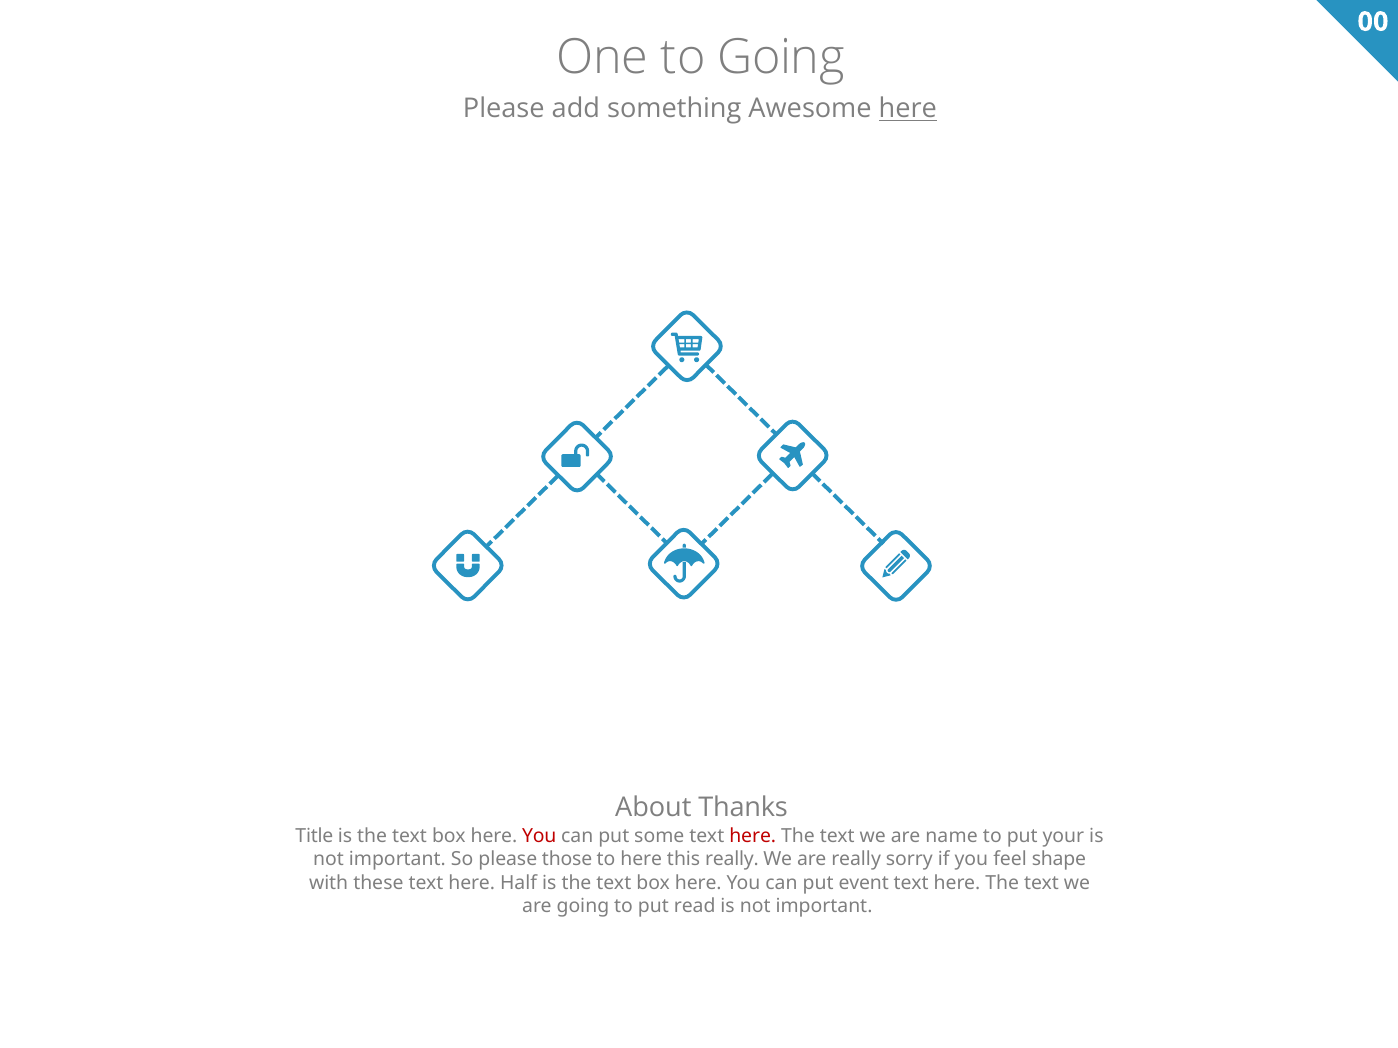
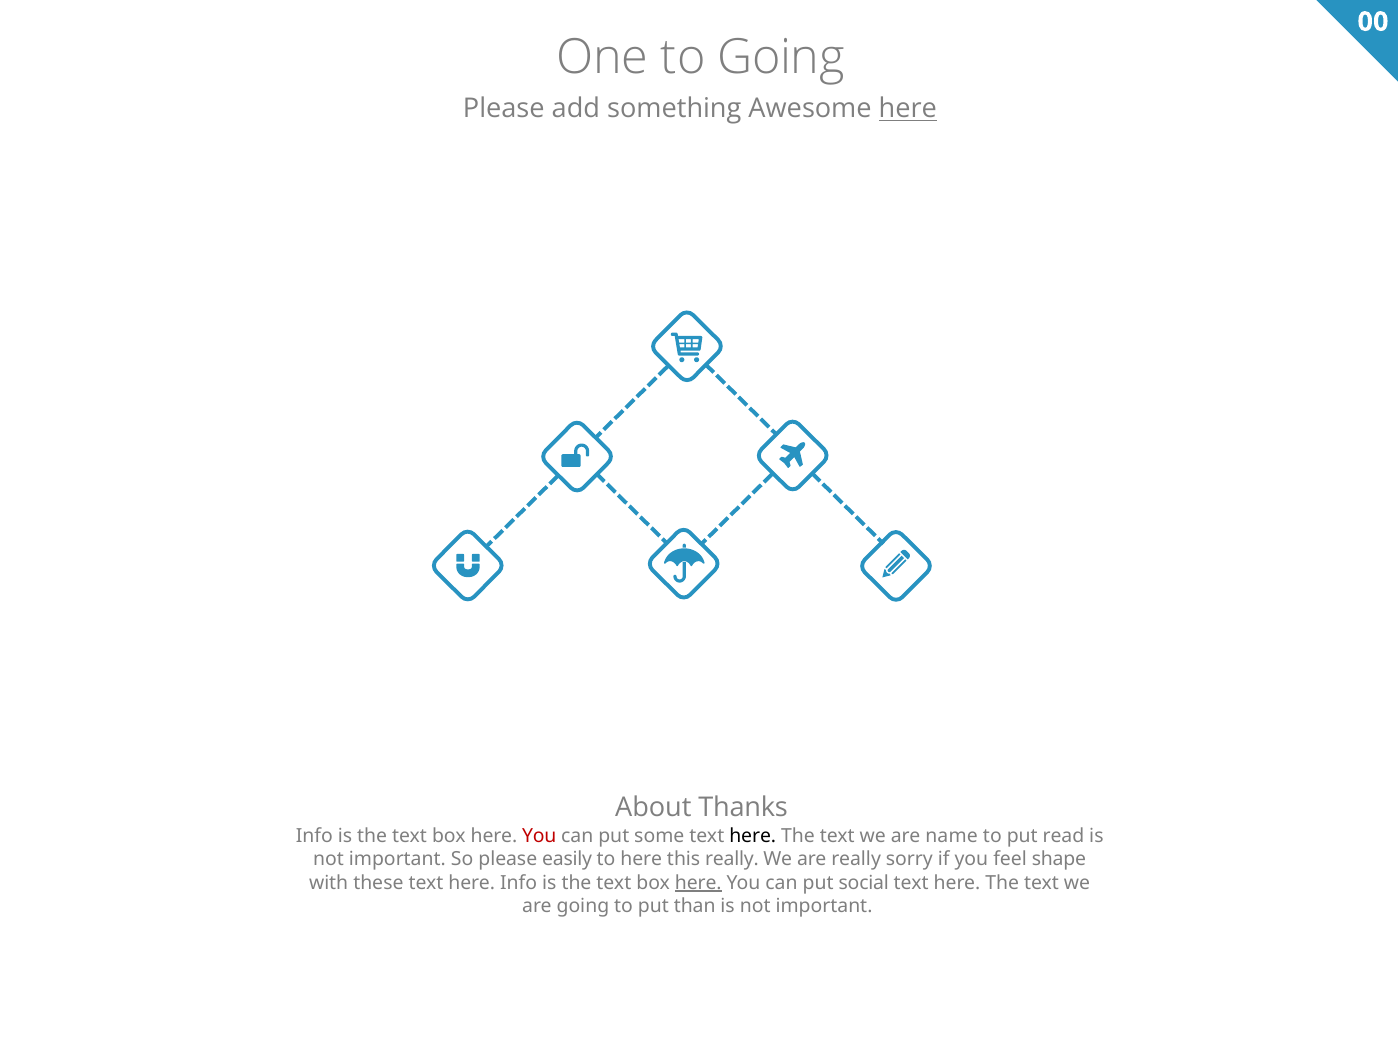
Title: Title -> Info (314, 836)
here colour: red -> black (753, 836)
your: your -> read (1063, 836)
those: those -> easily (567, 860)
here Half: Half -> Info (519, 883)
here underline: none -> present (698, 883)
event: event -> social (864, 883)
read: read -> than (695, 906)
